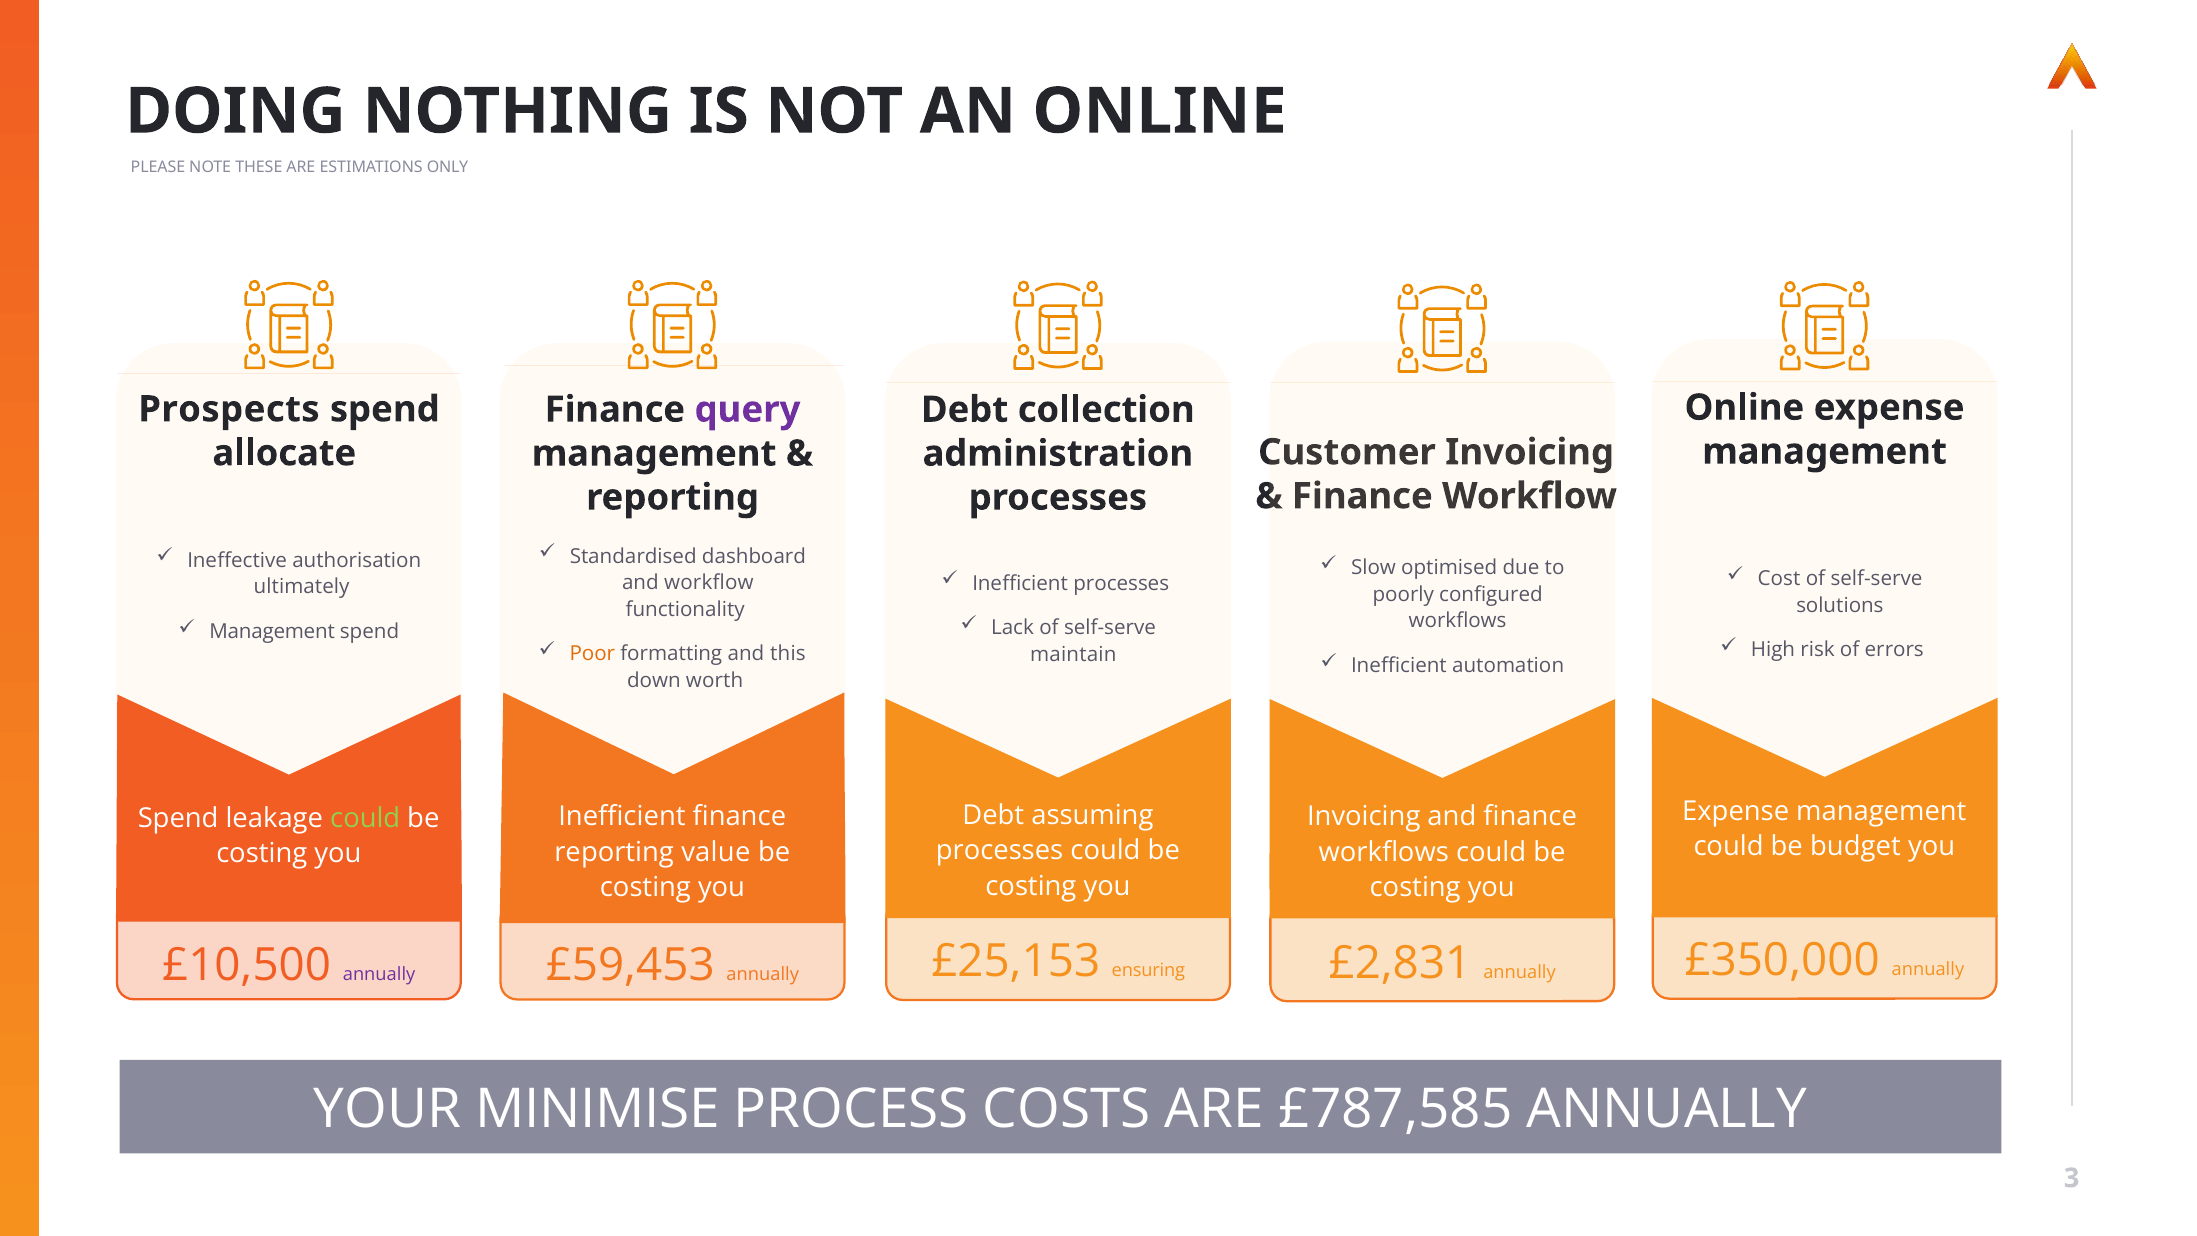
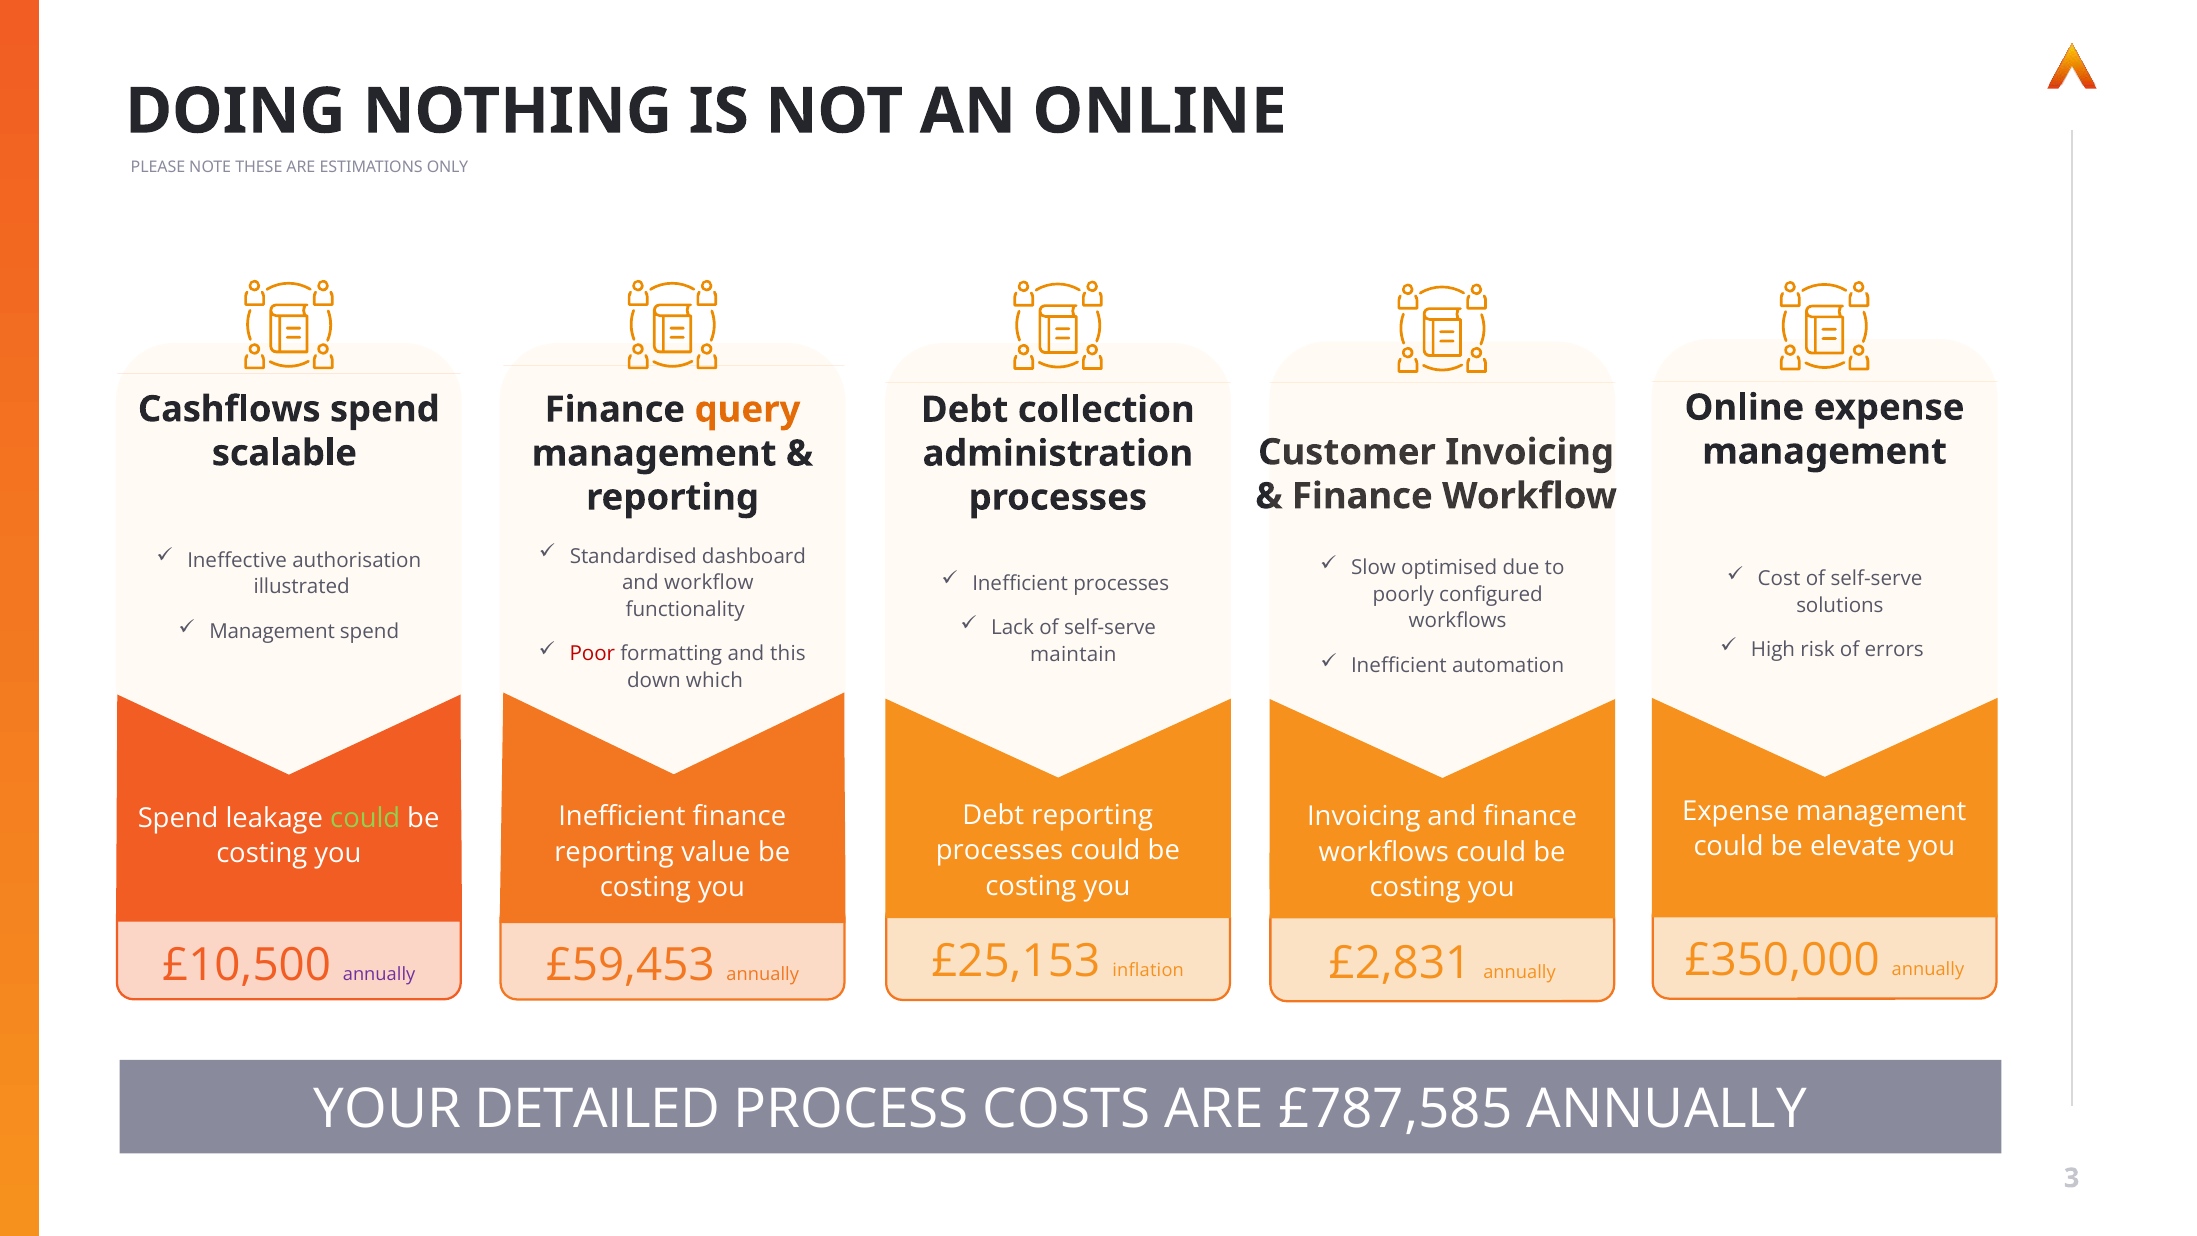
Prospects: Prospects -> Cashflows (229, 409)
query colour: purple -> orange (747, 410)
allocate: allocate -> scalable (284, 453)
ultimately: ultimately -> illustrated (302, 587)
Poor colour: orange -> red (592, 654)
worth: worth -> which (715, 681)
Debt assuming: assuming -> reporting (1092, 815)
budget: budget -> elevate (1856, 847)
ensuring: ensuring -> inflation (1148, 970)
MINIMISE: MINIMISE -> DETAILED (598, 1109)
